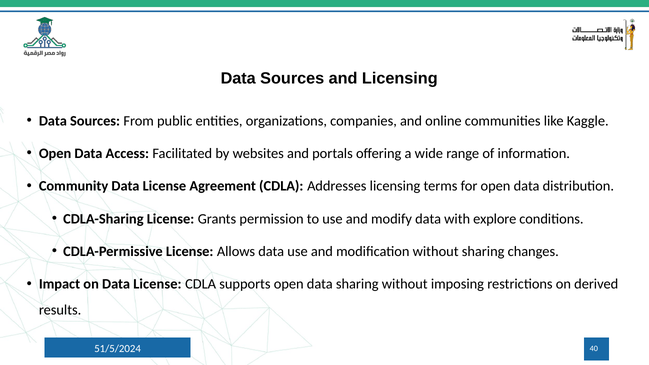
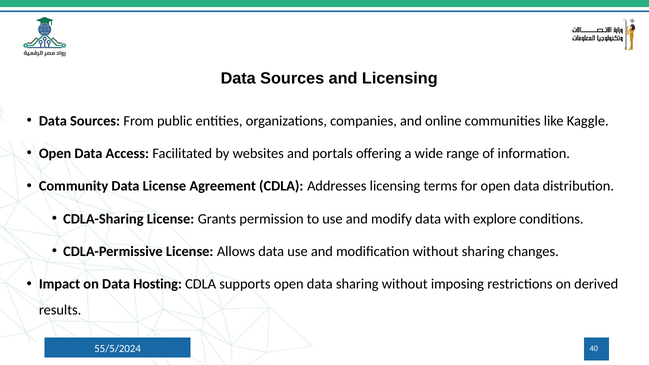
on Data License: License -> Hosting (158, 284)
51/5/2024: 51/5/2024 -> 55/5/2024 (118, 349)
